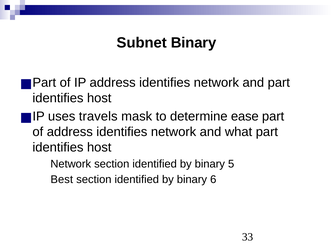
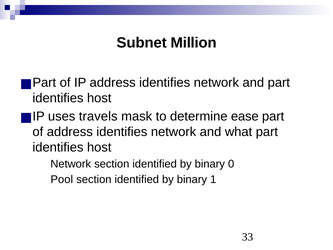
Subnet Binary: Binary -> Million (194, 43)
5: 5 -> 0 (231, 164)
Best: Best -> Pool (62, 179)
6: 6 -> 1 (213, 179)
